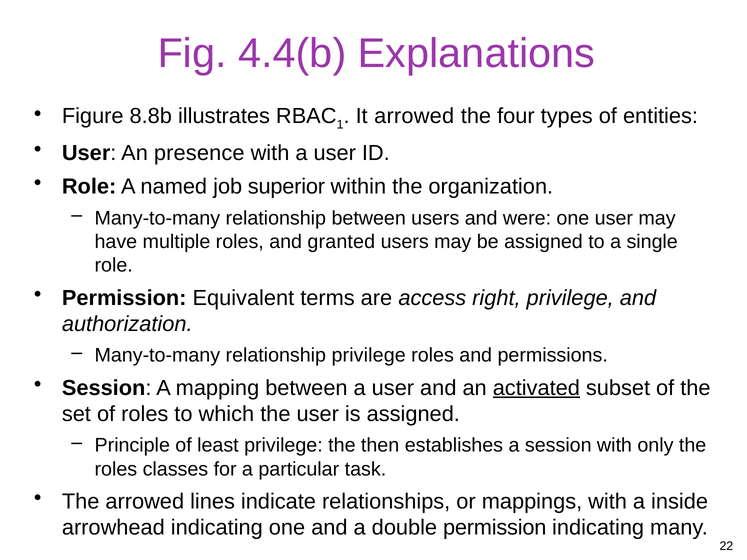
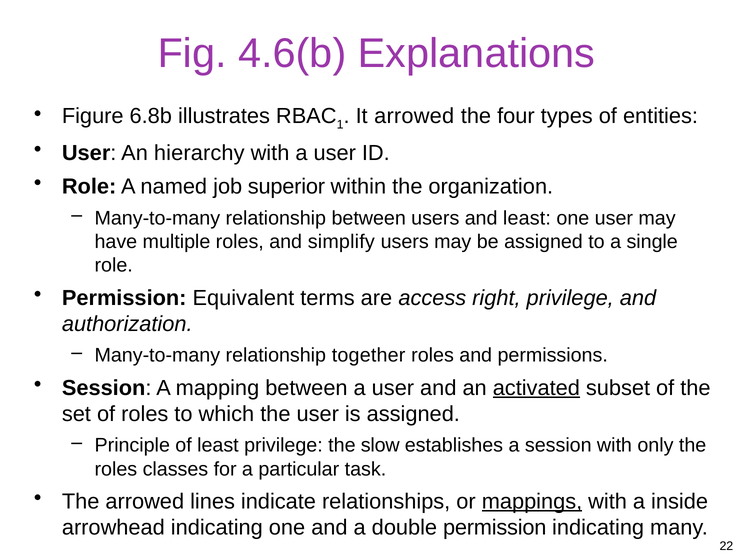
4.4(b: 4.4(b -> 4.6(b (292, 54)
8.8b: 8.8b -> 6.8b (151, 116)
presence: presence -> hierarchy (199, 153)
and were: were -> least (527, 218)
granted: granted -> simplify (341, 242)
relationship privilege: privilege -> together (369, 356)
then: then -> slow (380, 446)
mappings underline: none -> present (532, 502)
